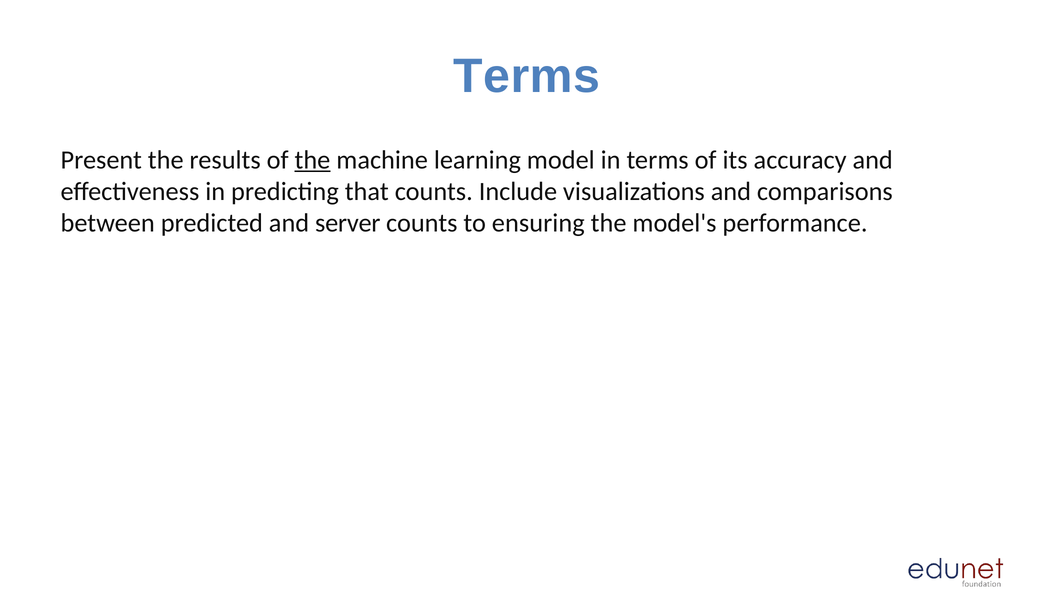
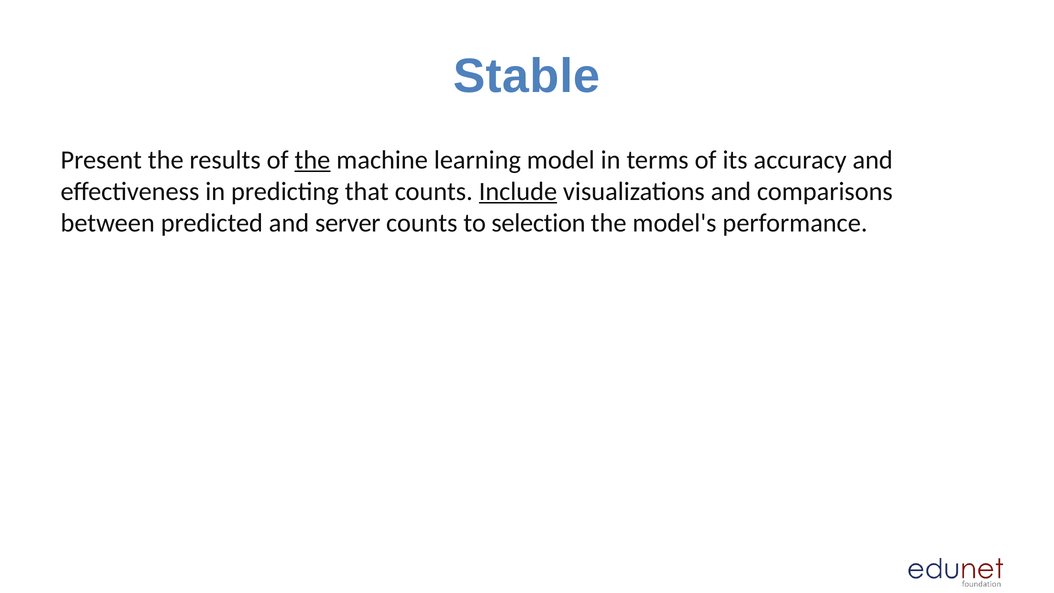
Terms: Terms -> Stable (527, 77)
Include underline: none -> present (518, 192)
ensuring: ensuring -> selection (538, 223)
